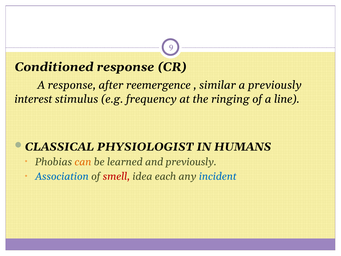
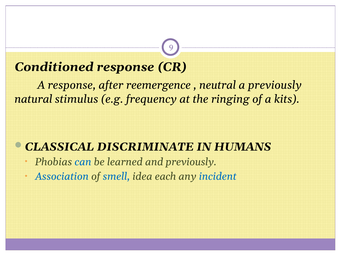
similar: similar -> neutral (218, 85)
interest: interest -> natural (33, 99)
line: line -> kits (287, 99)
PHYSIOLOGIST: PHYSIOLOGIST -> DISCRIMINATE (145, 147)
can colour: orange -> blue (83, 162)
smell colour: red -> blue (116, 176)
